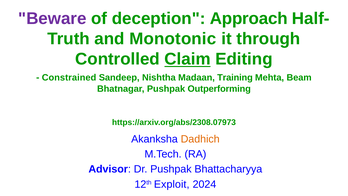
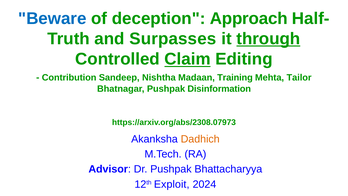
Beware colour: purple -> blue (52, 18)
Monotonic: Monotonic -> Surpasses (173, 39)
through underline: none -> present (268, 39)
Constrained: Constrained -> Contribution (69, 78)
Beam: Beam -> Tailor (299, 78)
Outperforming: Outperforming -> Disinformation (219, 89)
